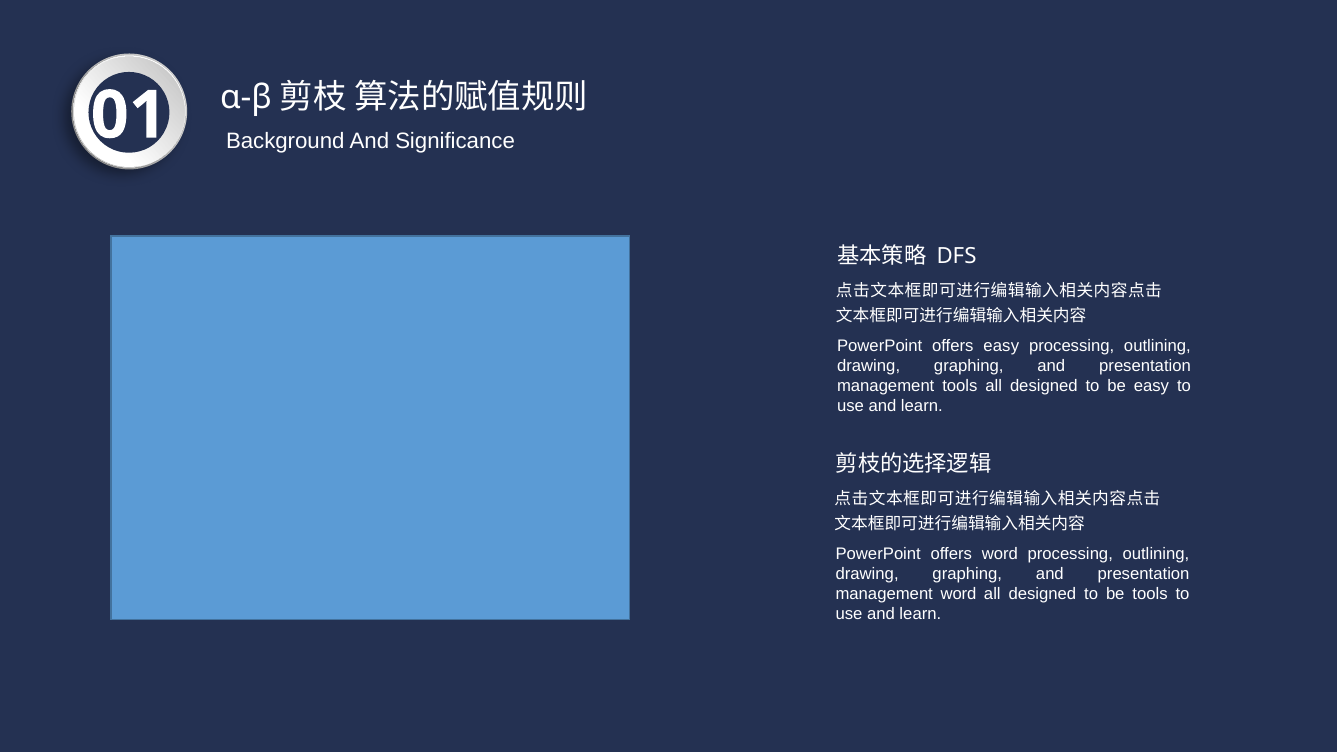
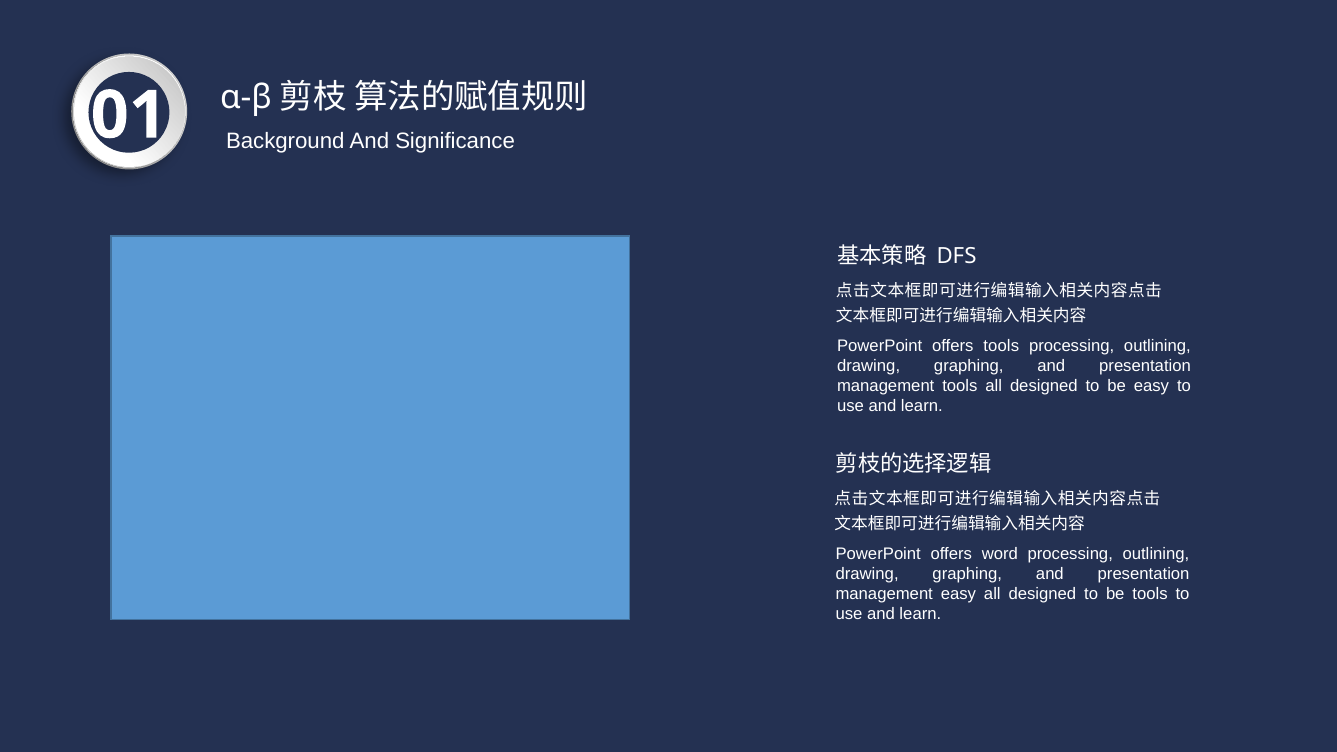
offers easy: easy -> tools (1001, 346)
management word: word -> easy (958, 594)
